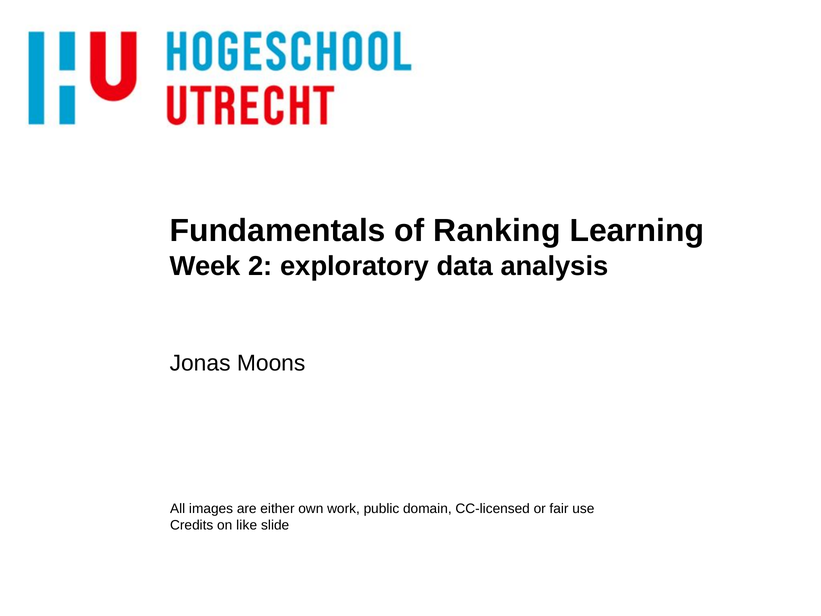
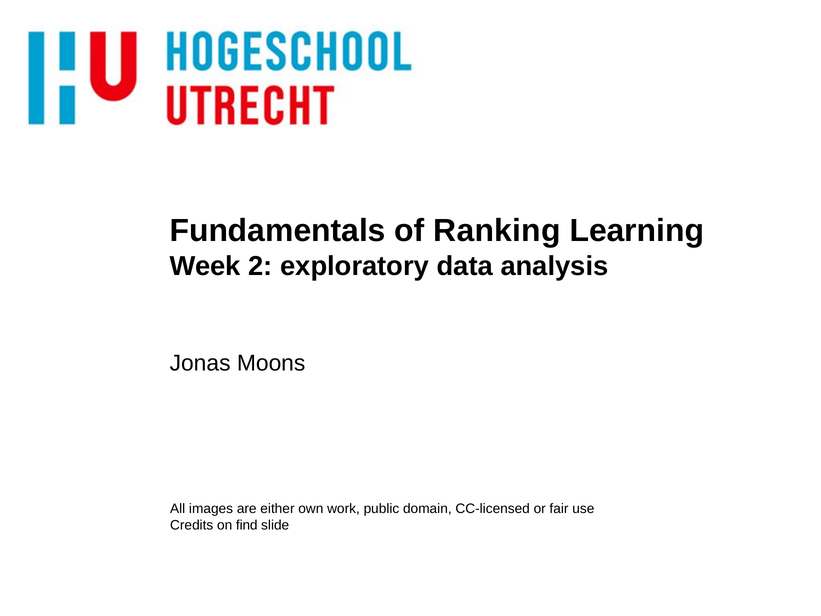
like: like -> find (247, 525)
